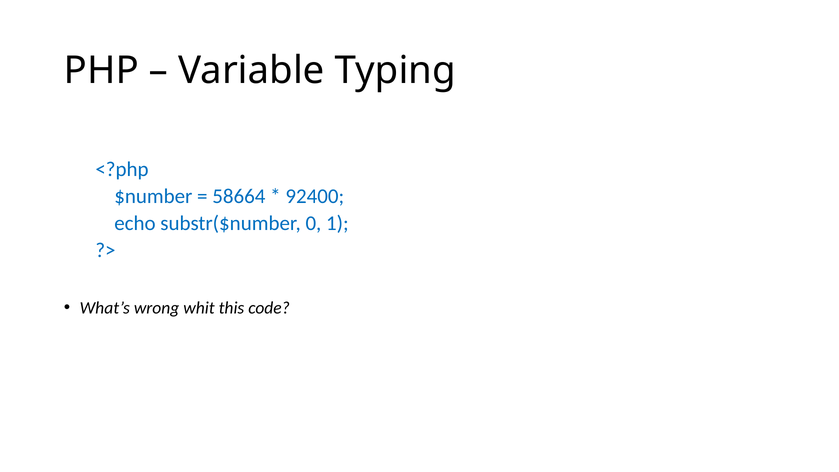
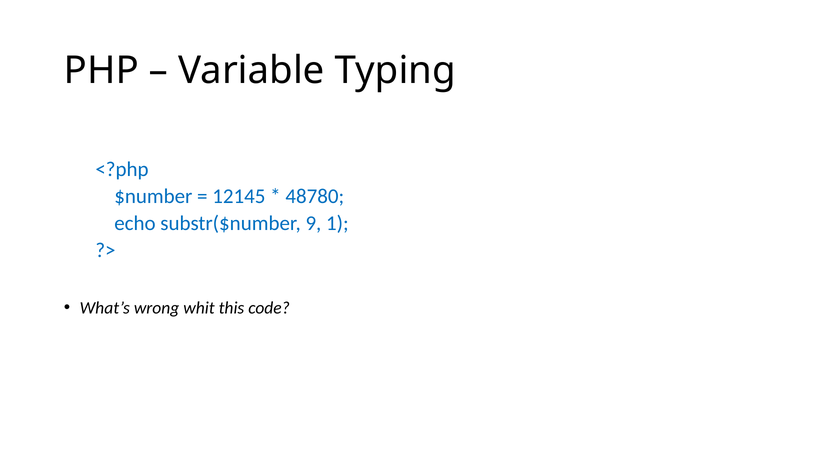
58664: 58664 -> 12145 (239, 197)
92400: 92400 -> 48780 (315, 197)
0: 0 -> 9 (313, 224)
